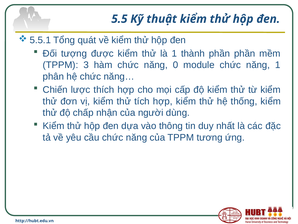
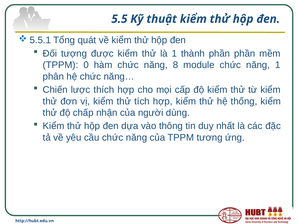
3: 3 -> 0 (86, 65)
0: 0 -> 8 (176, 65)
